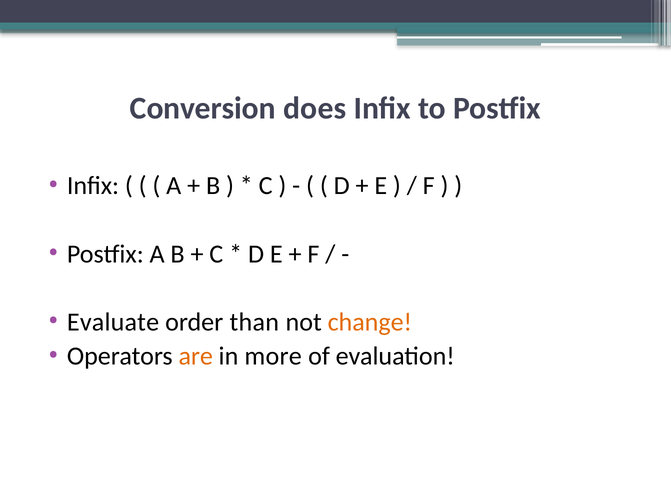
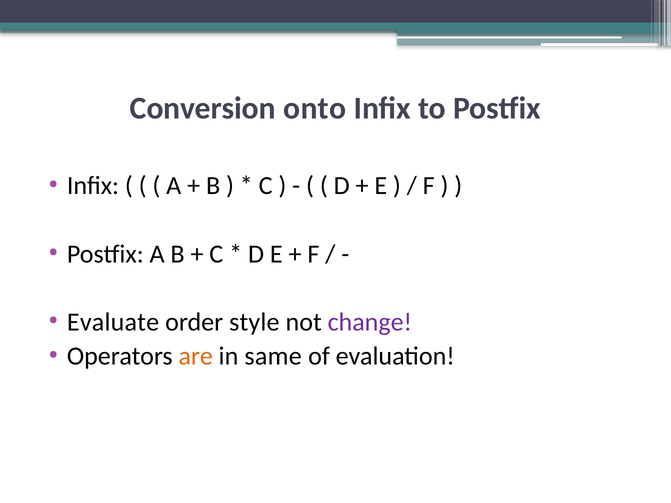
does: does -> onto (315, 108)
than: than -> style (254, 322)
change colour: orange -> purple (370, 322)
more: more -> same (273, 357)
